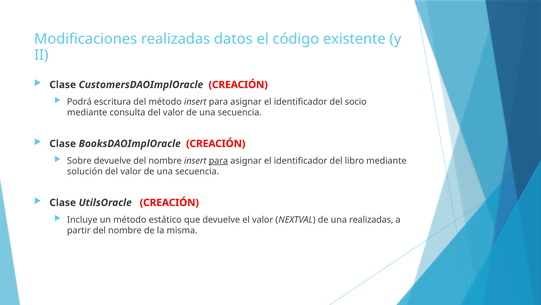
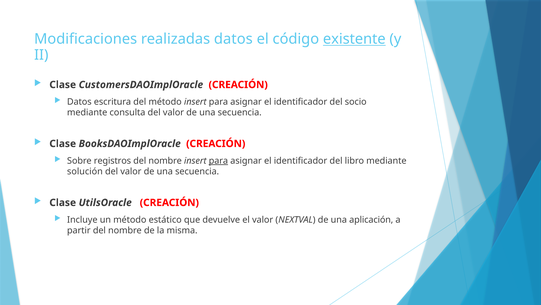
existente underline: none -> present (354, 39)
Podrá: Podrá -> Datos (79, 102)
Sobre devuelve: devuelve -> registros (112, 160)
una realizadas: realizadas -> aplicación (371, 219)
